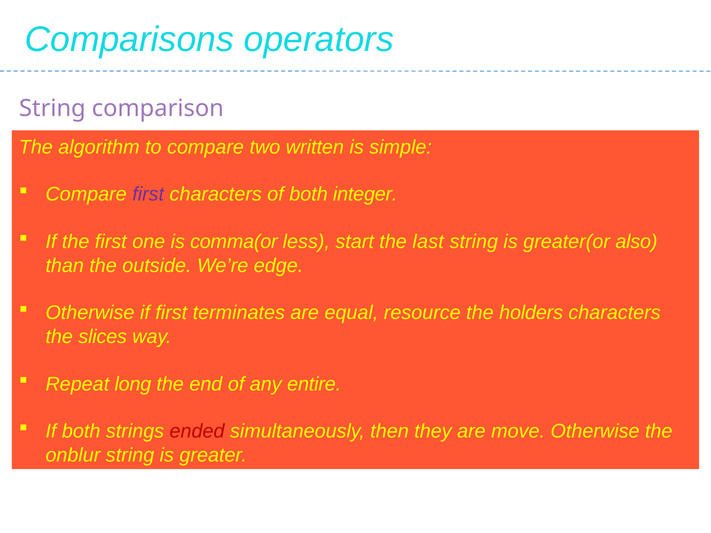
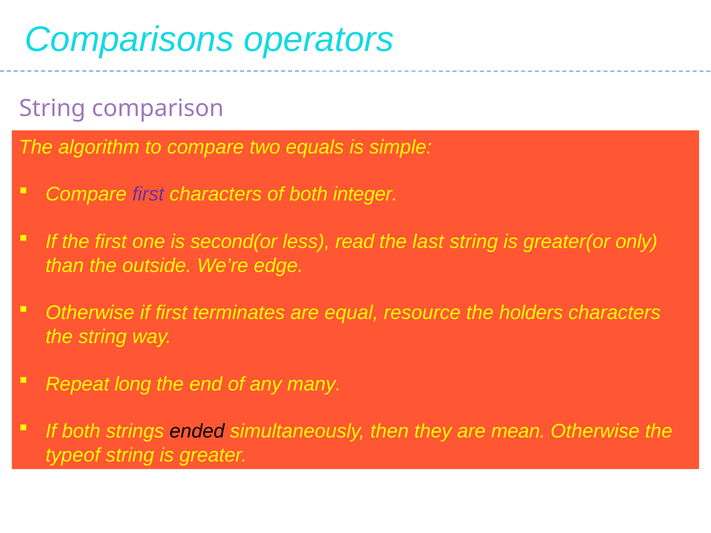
written: written -> equals (315, 147)
comma(or: comma(or -> second(or (234, 242)
start: start -> read (355, 242)
also: also -> only (636, 242)
the slices: slices -> string (103, 337)
entire: entire -> many (314, 384)
ended colour: red -> black (197, 432)
move: move -> mean (518, 432)
onblur: onblur -> typeof (73, 455)
